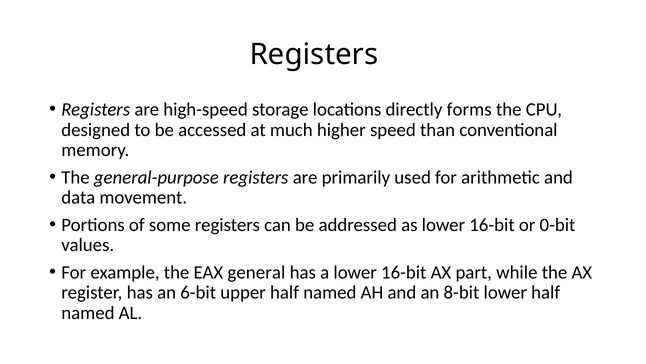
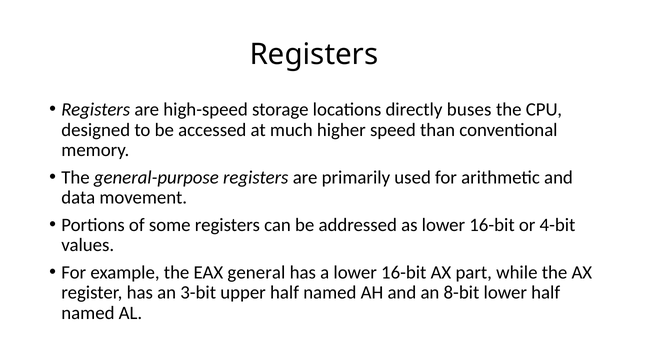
forms: forms -> buses (469, 109)
0-bit: 0-bit -> 4-bit (557, 224)
6-bit: 6-bit -> 3-bit (198, 292)
